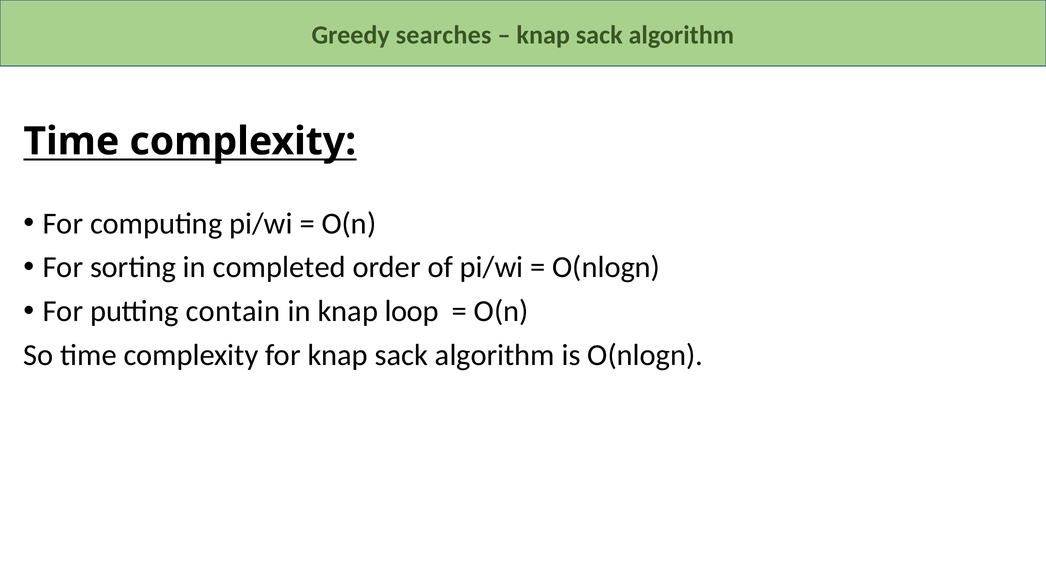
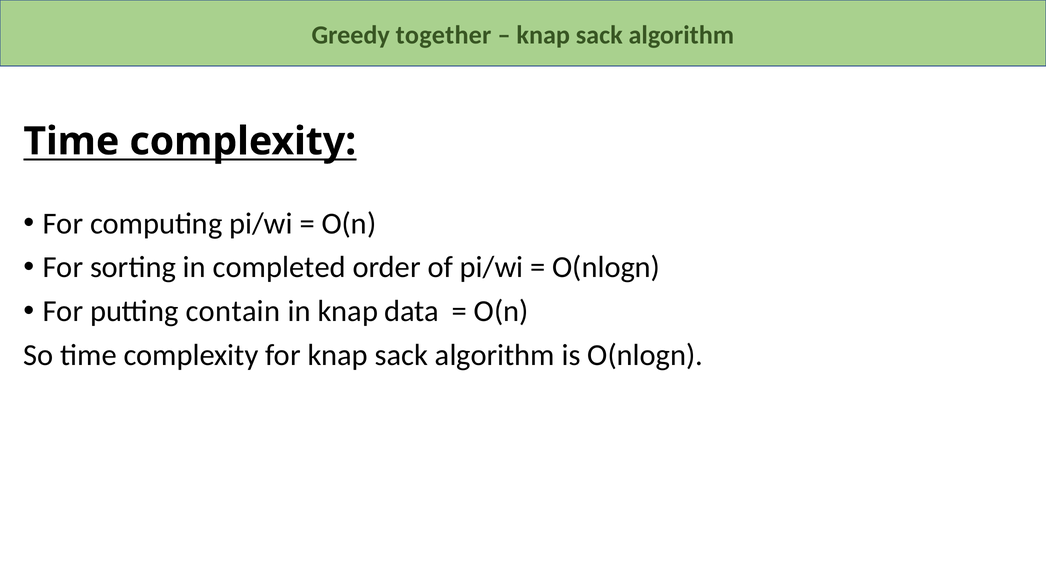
searches: searches -> together (444, 35)
loop: loop -> data (412, 311)
